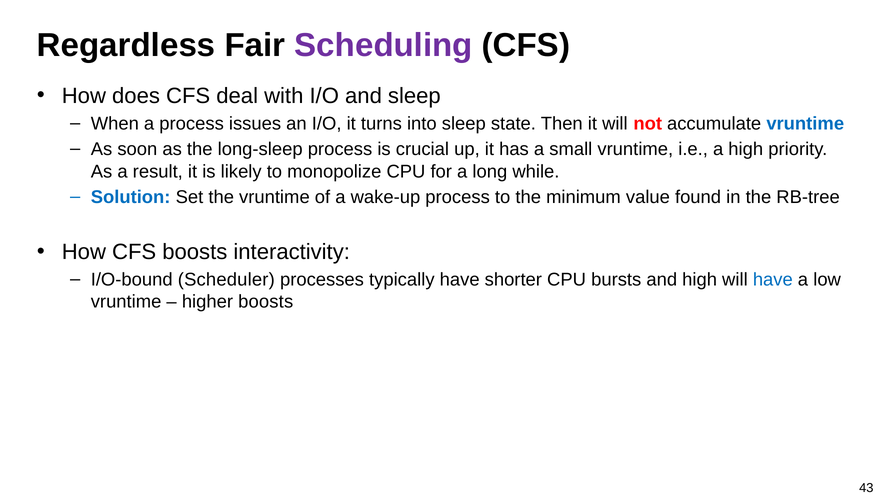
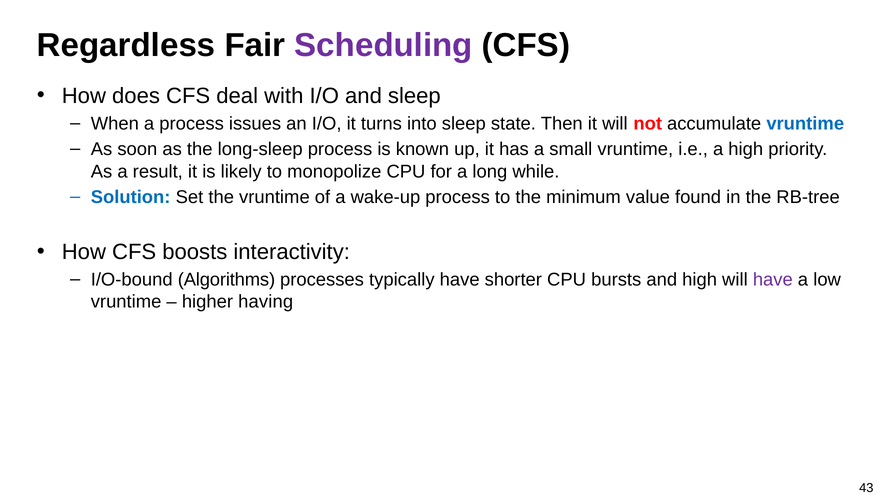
crucial: crucial -> known (422, 149)
Scheduler: Scheduler -> Algorithms (226, 280)
have colour: blue -> purple (773, 280)
higher boosts: boosts -> having (266, 302)
